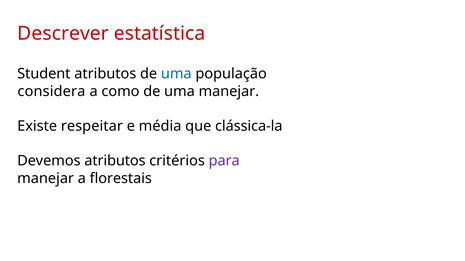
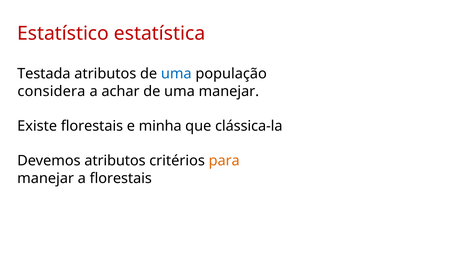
Descrever: Descrever -> Estatístico (63, 34)
Student: Student -> Testada (44, 74)
como: como -> achar (120, 91)
Existe respeitar: respeitar -> florestais (92, 126)
média: média -> minha (160, 126)
para colour: purple -> orange (224, 161)
